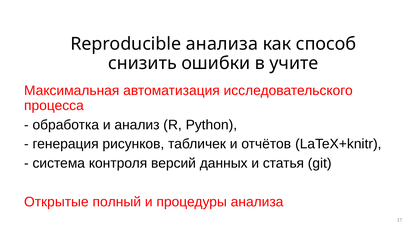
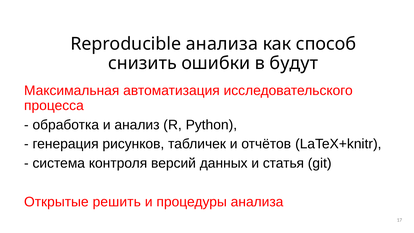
учите: учите -> будут (294, 63)
полный: полный -> решить (117, 202)
